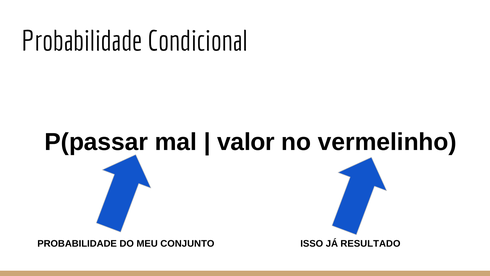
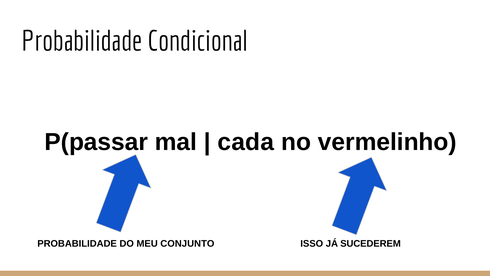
valor: valor -> cada (246, 142)
RESULTADO: RESULTADO -> SUCEDEREM (371, 243)
